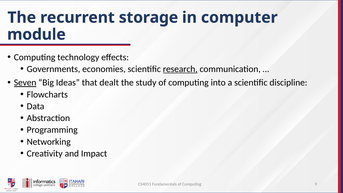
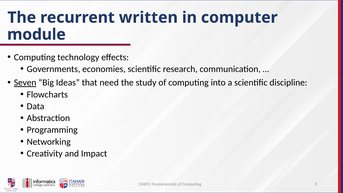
storage: storage -> written (148, 17)
research underline: present -> none (180, 69)
dealt: dealt -> need (109, 83)
